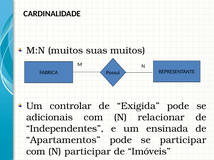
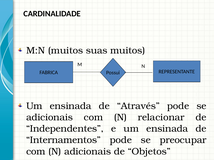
controlar: controlar -> ensinada (71, 106)
Exigida: Exigida -> Através (138, 106)
Apartamentos: Apartamentos -> Internamentos (63, 140)
se participar: participar -> preocupar (183, 140)
N participar: participar -> adicionais (88, 152)
Imóveis: Imóveis -> Objetos (149, 152)
